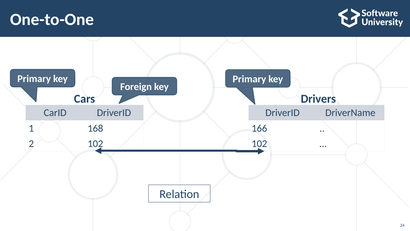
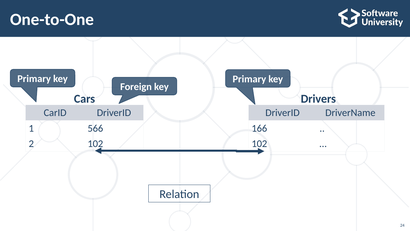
168: 168 -> 566 (95, 128)
